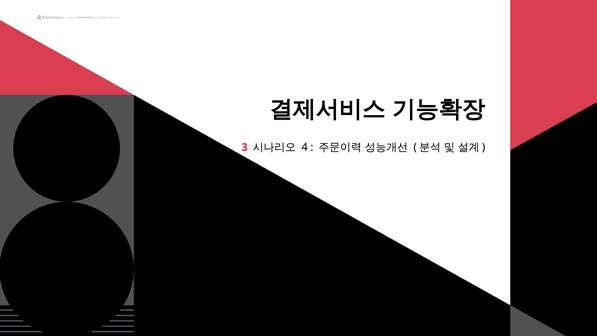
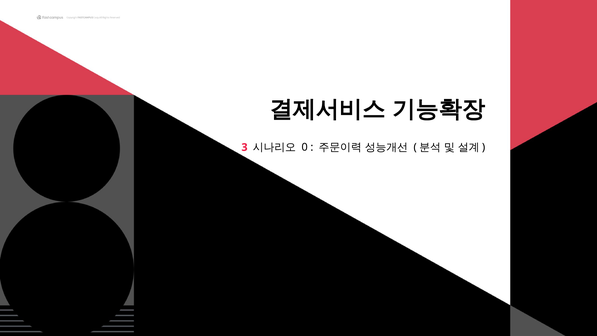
4: 4 -> 0 (305, 147)
